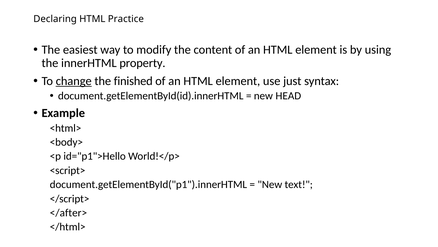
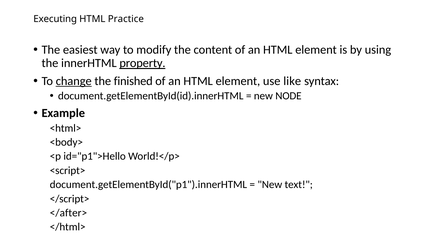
Declaring: Declaring -> Executing (55, 19)
property underline: none -> present (142, 63)
just: just -> like (292, 81)
HEAD: HEAD -> NODE (288, 96)
